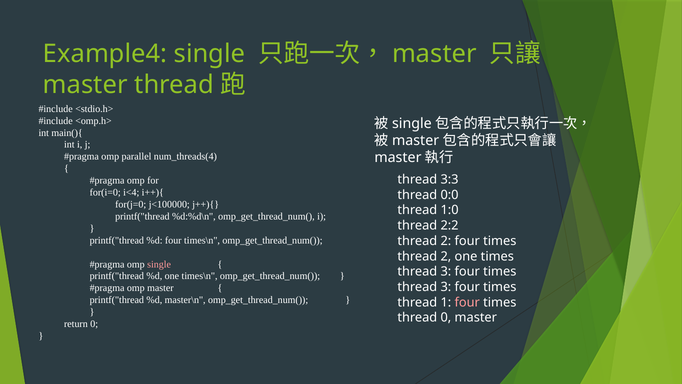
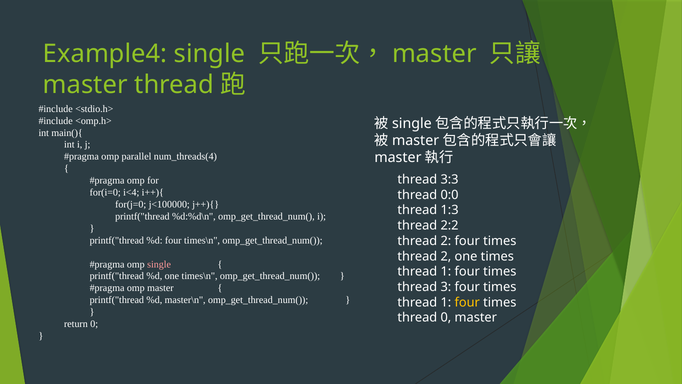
1:0: 1:0 -> 1:3 (450, 210)
3: 3 -> 1 (446, 271)
four colour: pink -> yellow (467, 302)
